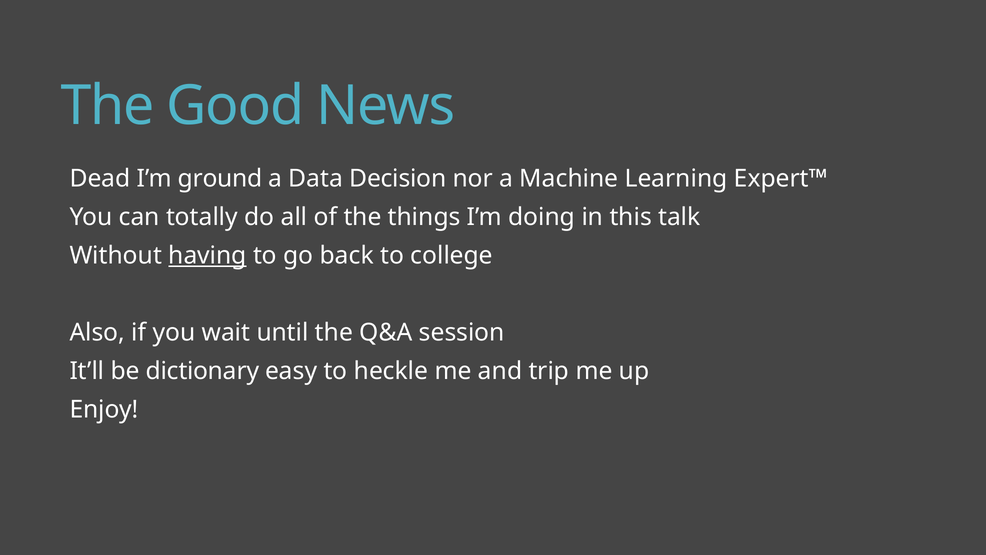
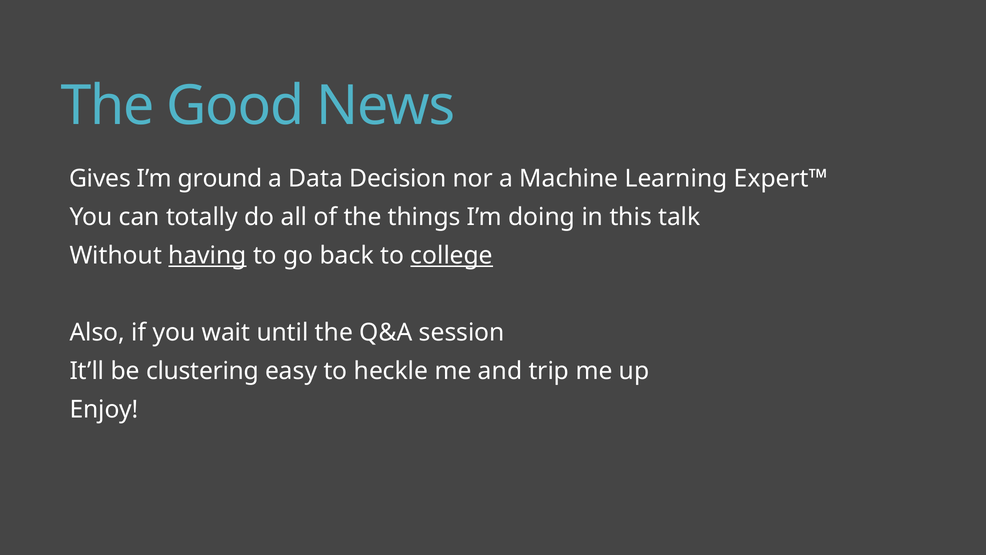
Dead: Dead -> Gives (100, 178)
college underline: none -> present (452, 255)
dictionary: dictionary -> clustering (203, 371)
